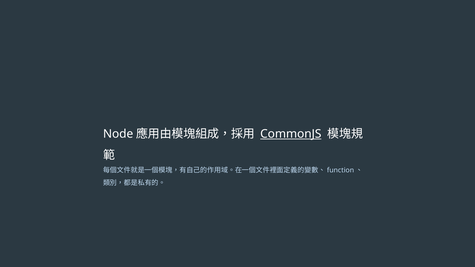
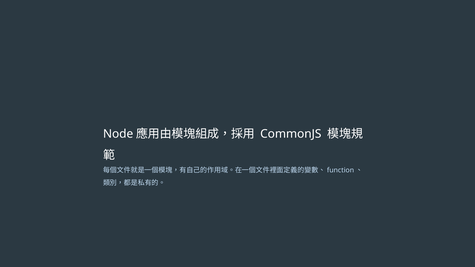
CommonJS underline: present -> none (291, 134)
